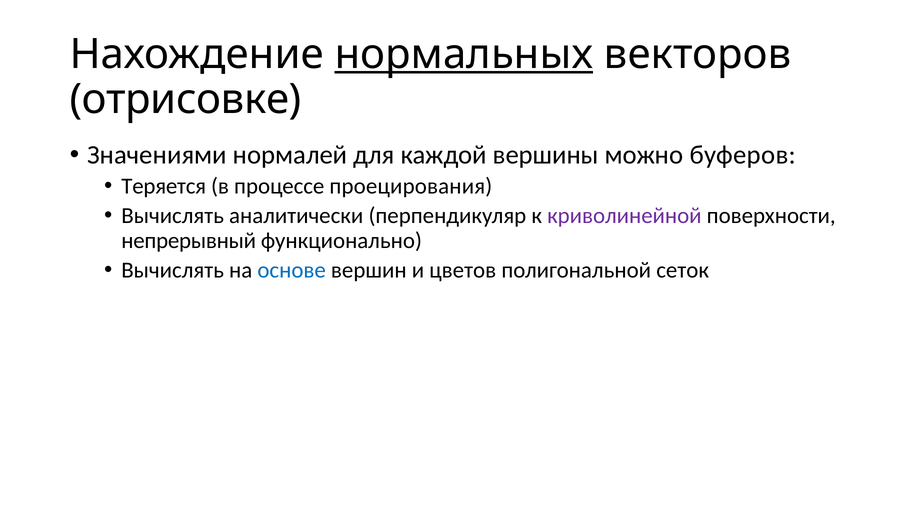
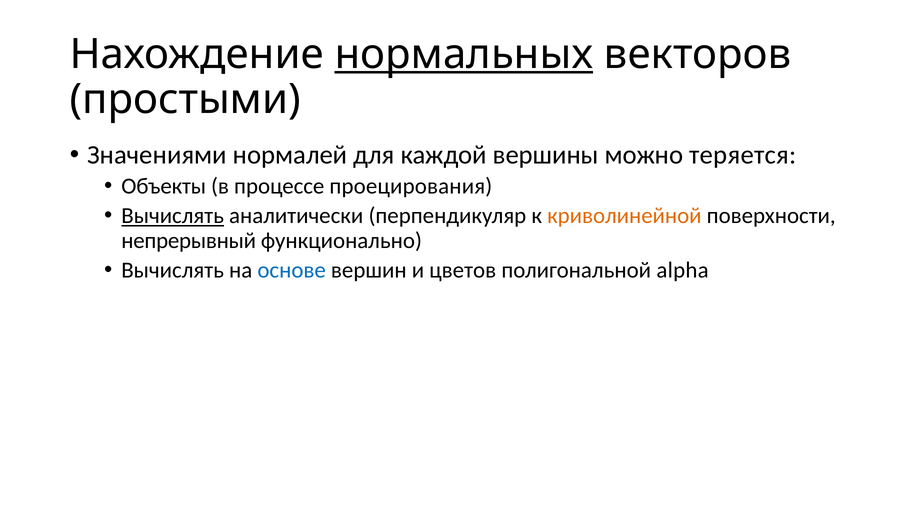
отрисовке: отрисовке -> простыми (185, 100)
буферов: буферов -> теряется (743, 155)
Теряется: Теряется -> Объекты (164, 186)
Вычислять underline: none -> present (173, 216)
криволинейной colour: purple -> orange (624, 216)
сеток: сеток -> alpha (683, 270)
